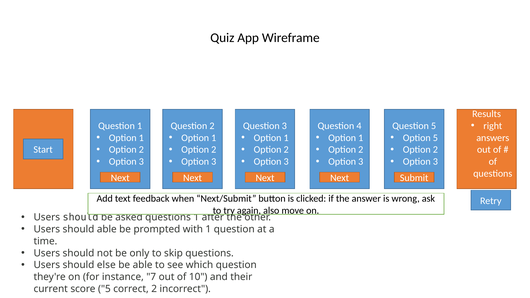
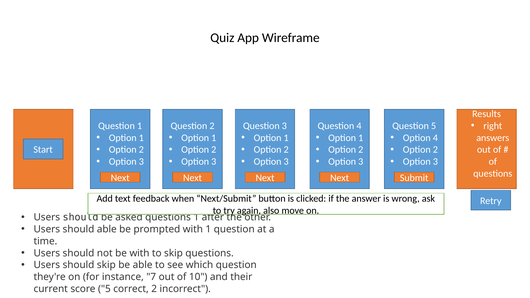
Option 5: 5 -> 4 (435, 138)
be only: only -> with (139, 253)
should else: else -> skip (106, 265)
